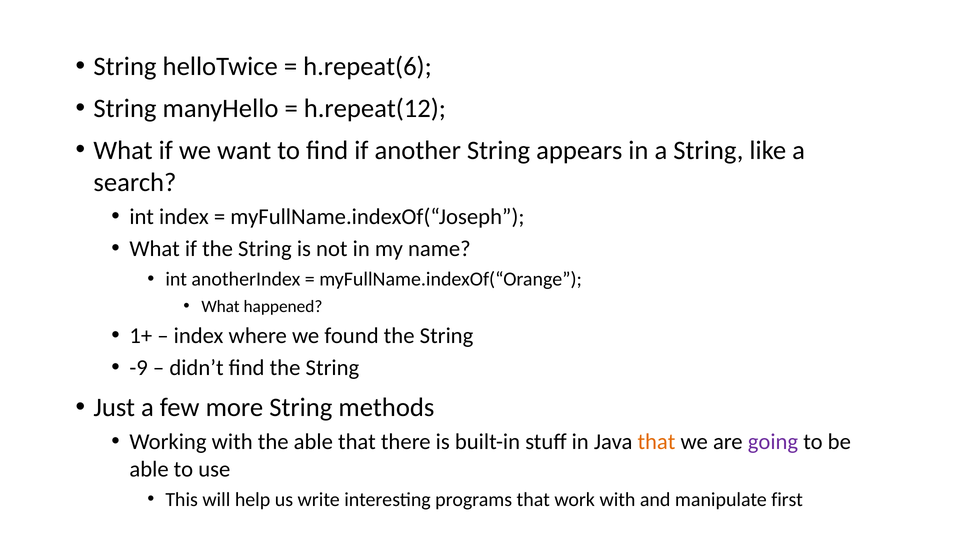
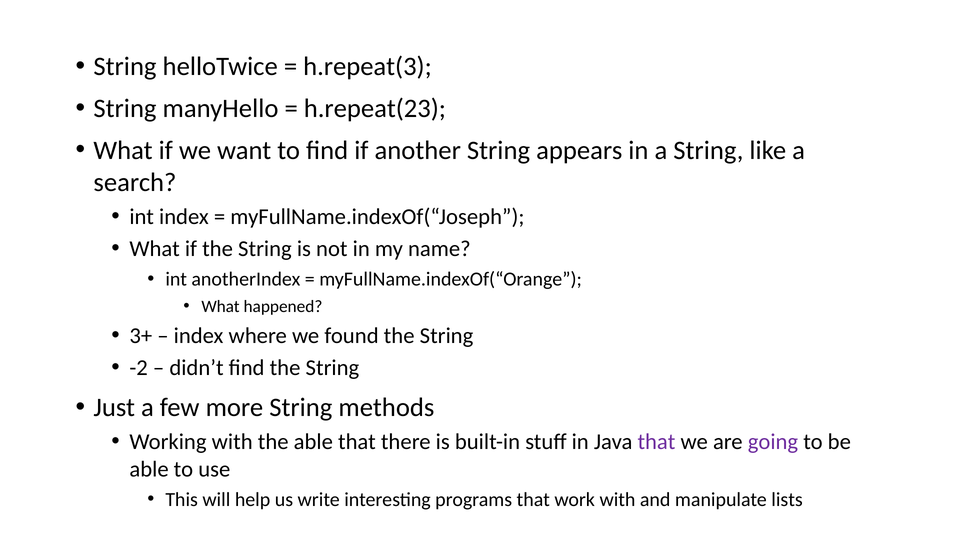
h.repeat(6: h.repeat(6 -> h.repeat(3 (367, 67)
h.repeat(12: h.repeat(12 -> h.repeat(23 (375, 109)
1+: 1+ -> 3+ (141, 336)
-9: -9 -> -2 (139, 368)
that colour: orange -> purple (656, 442)
first: first -> lists (787, 500)
